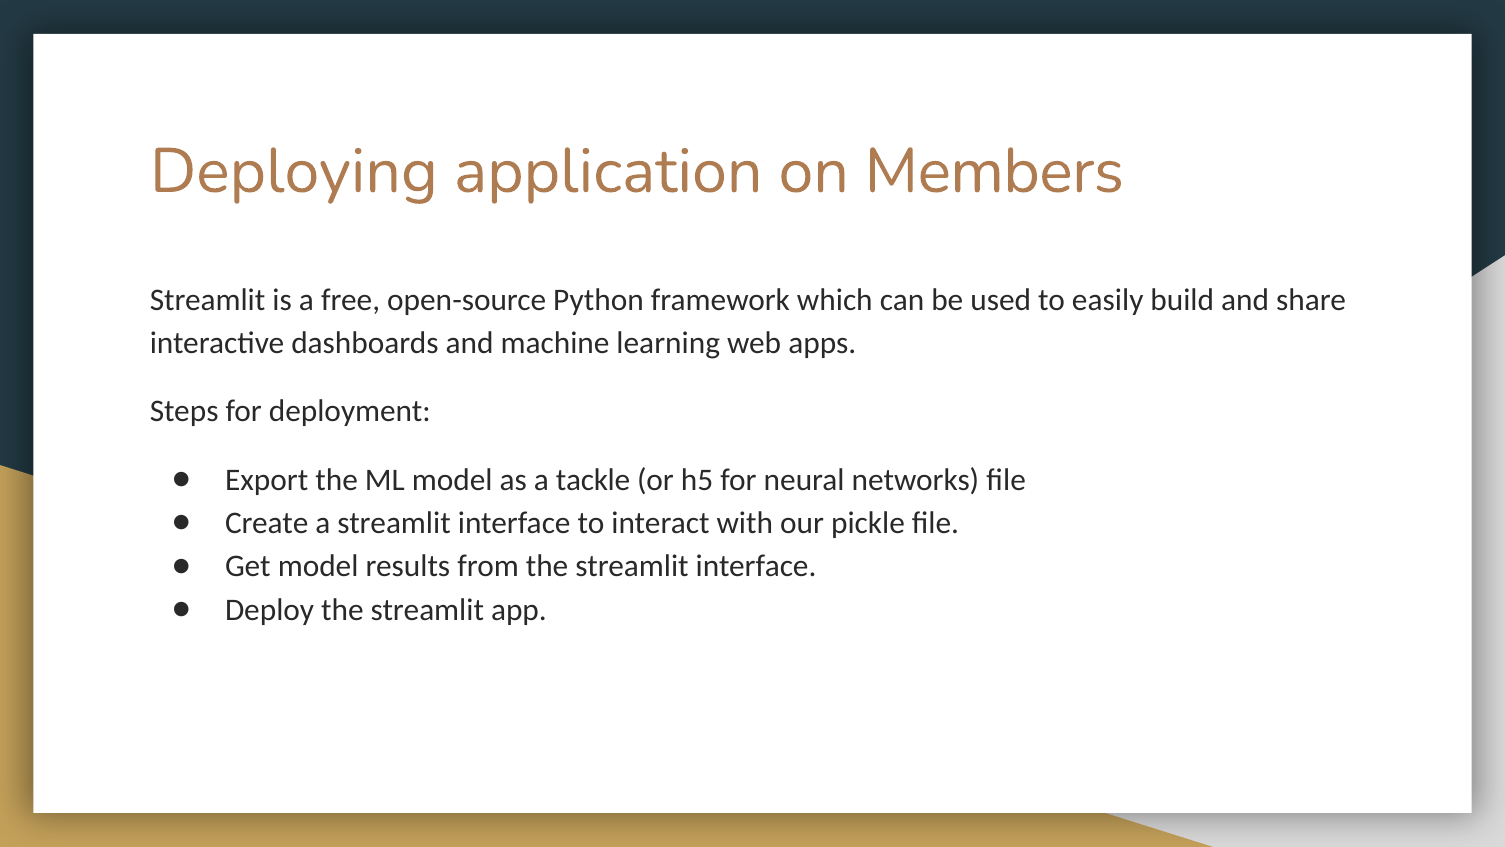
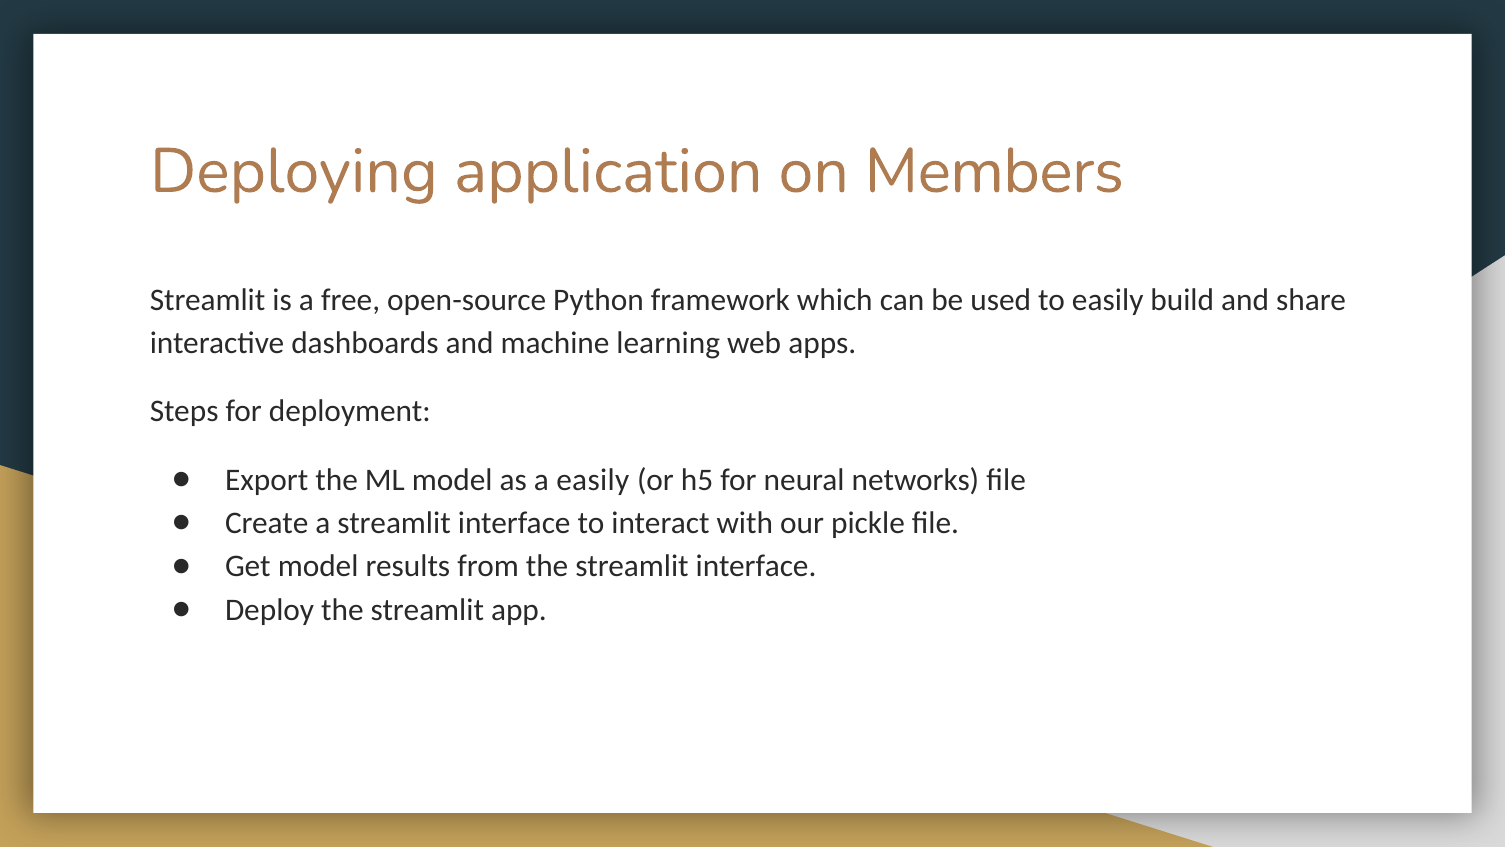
a tackle: tackle -> easily (593, 480)
